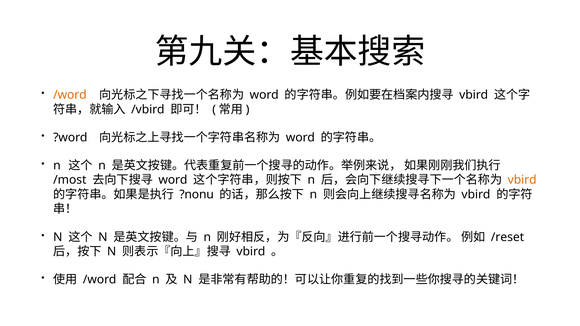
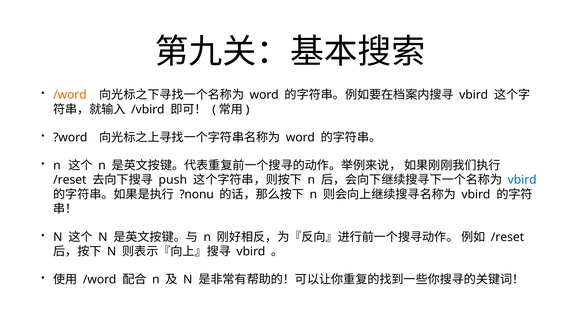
/most: /most -> /reset (70, 180)
word: word -> push (173, 180)
vbird colour: orange -> blue (522, 180)
